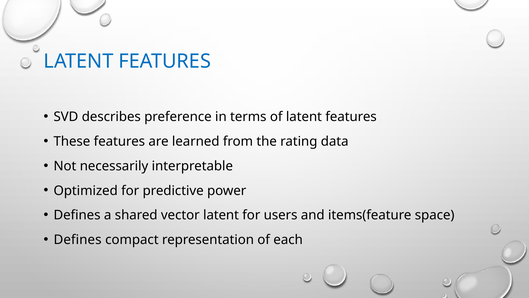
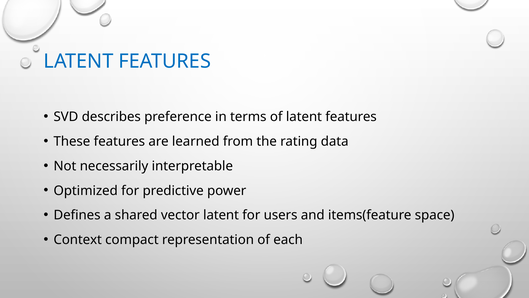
Defines: Defines -> Context (78, 239)
